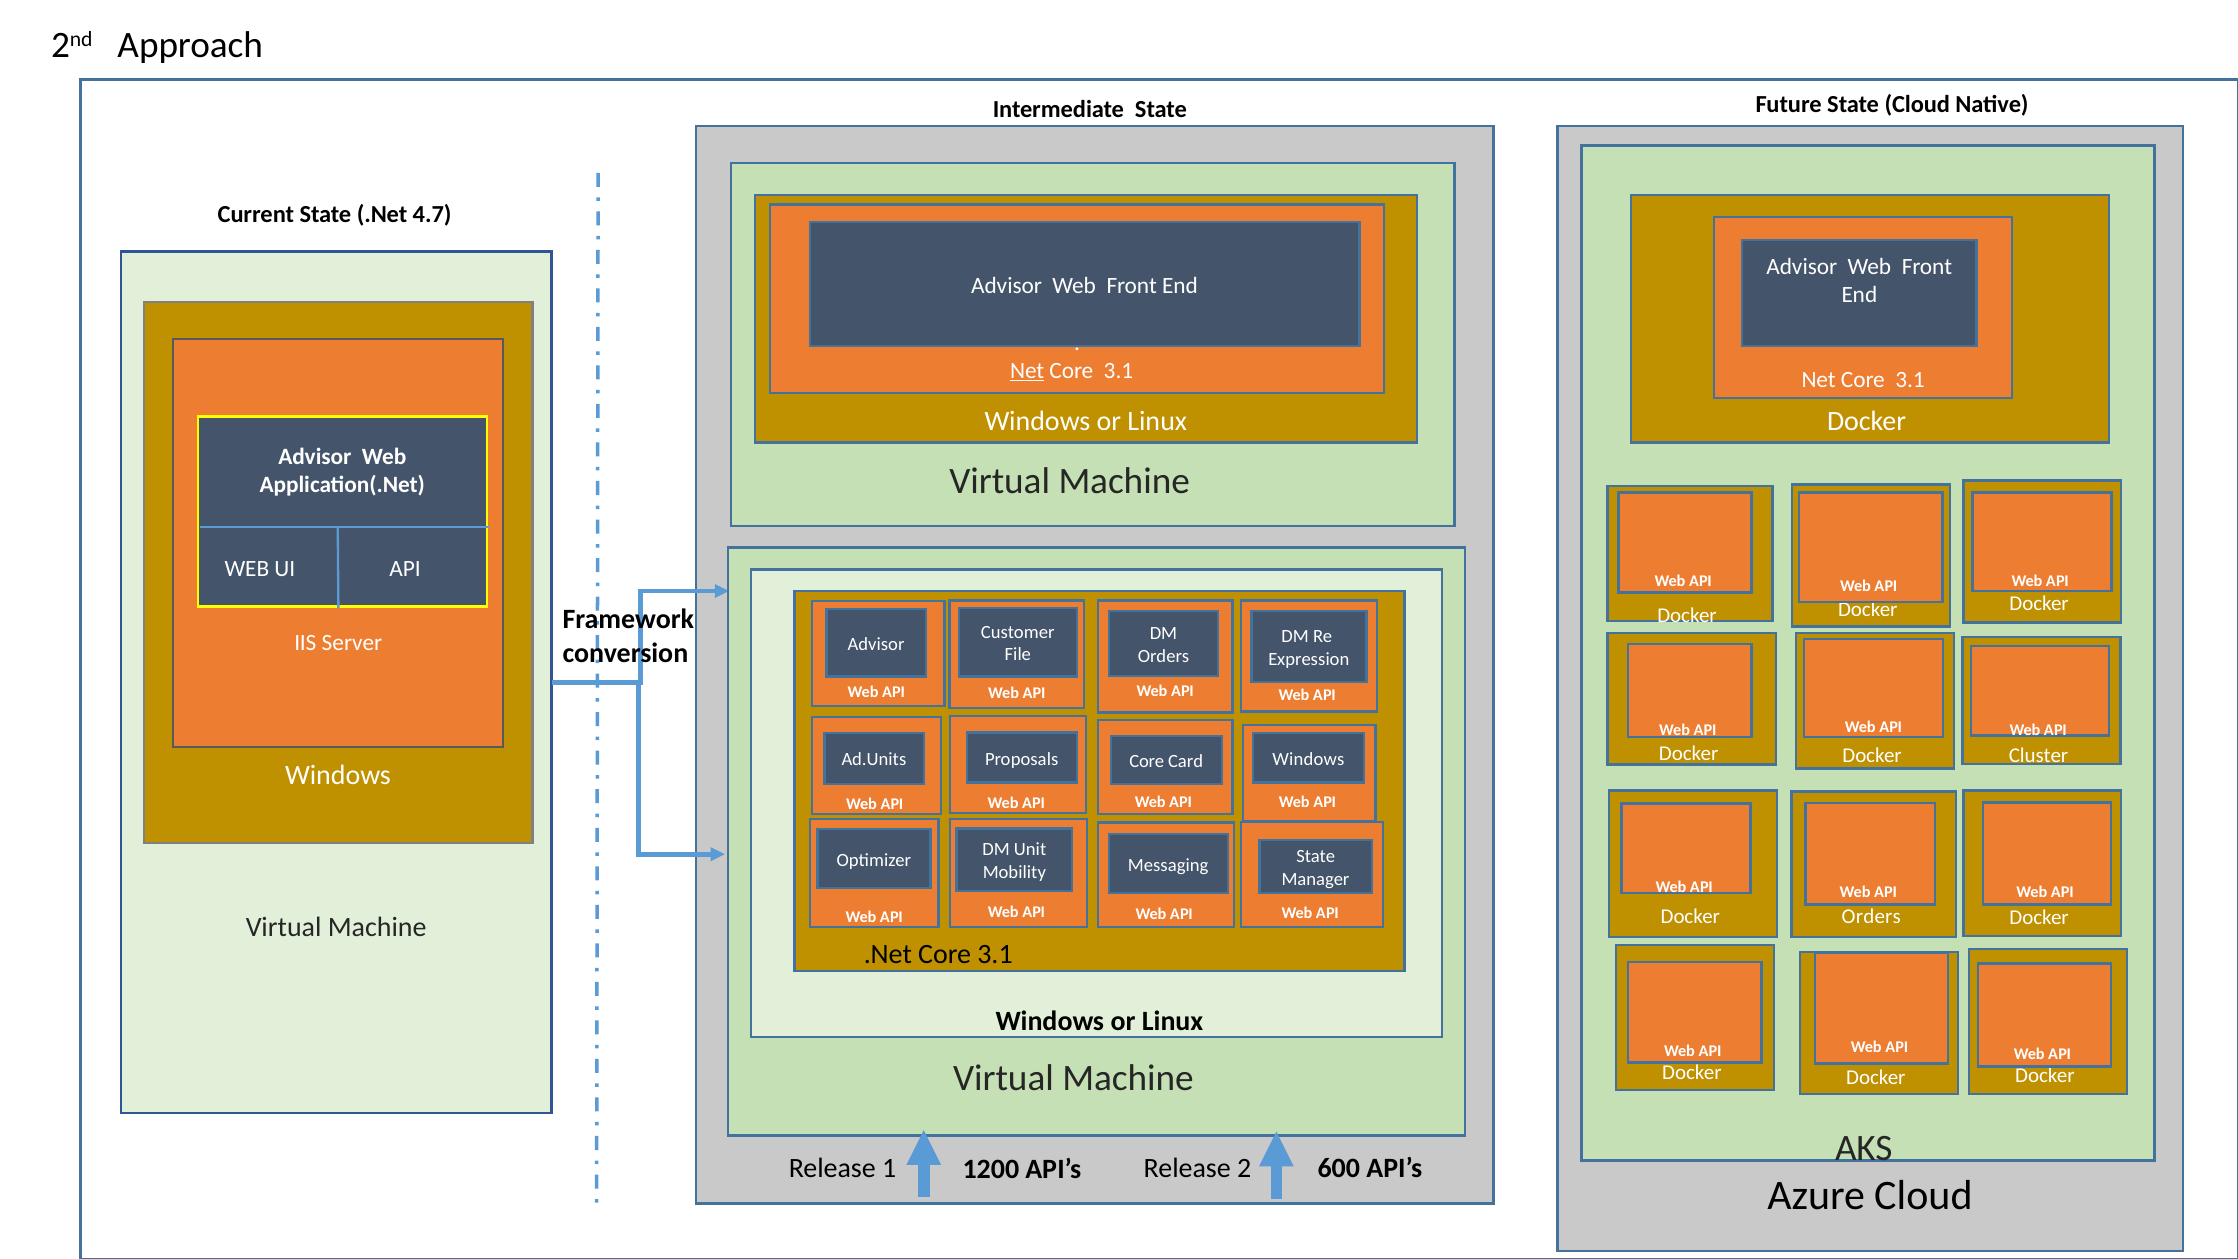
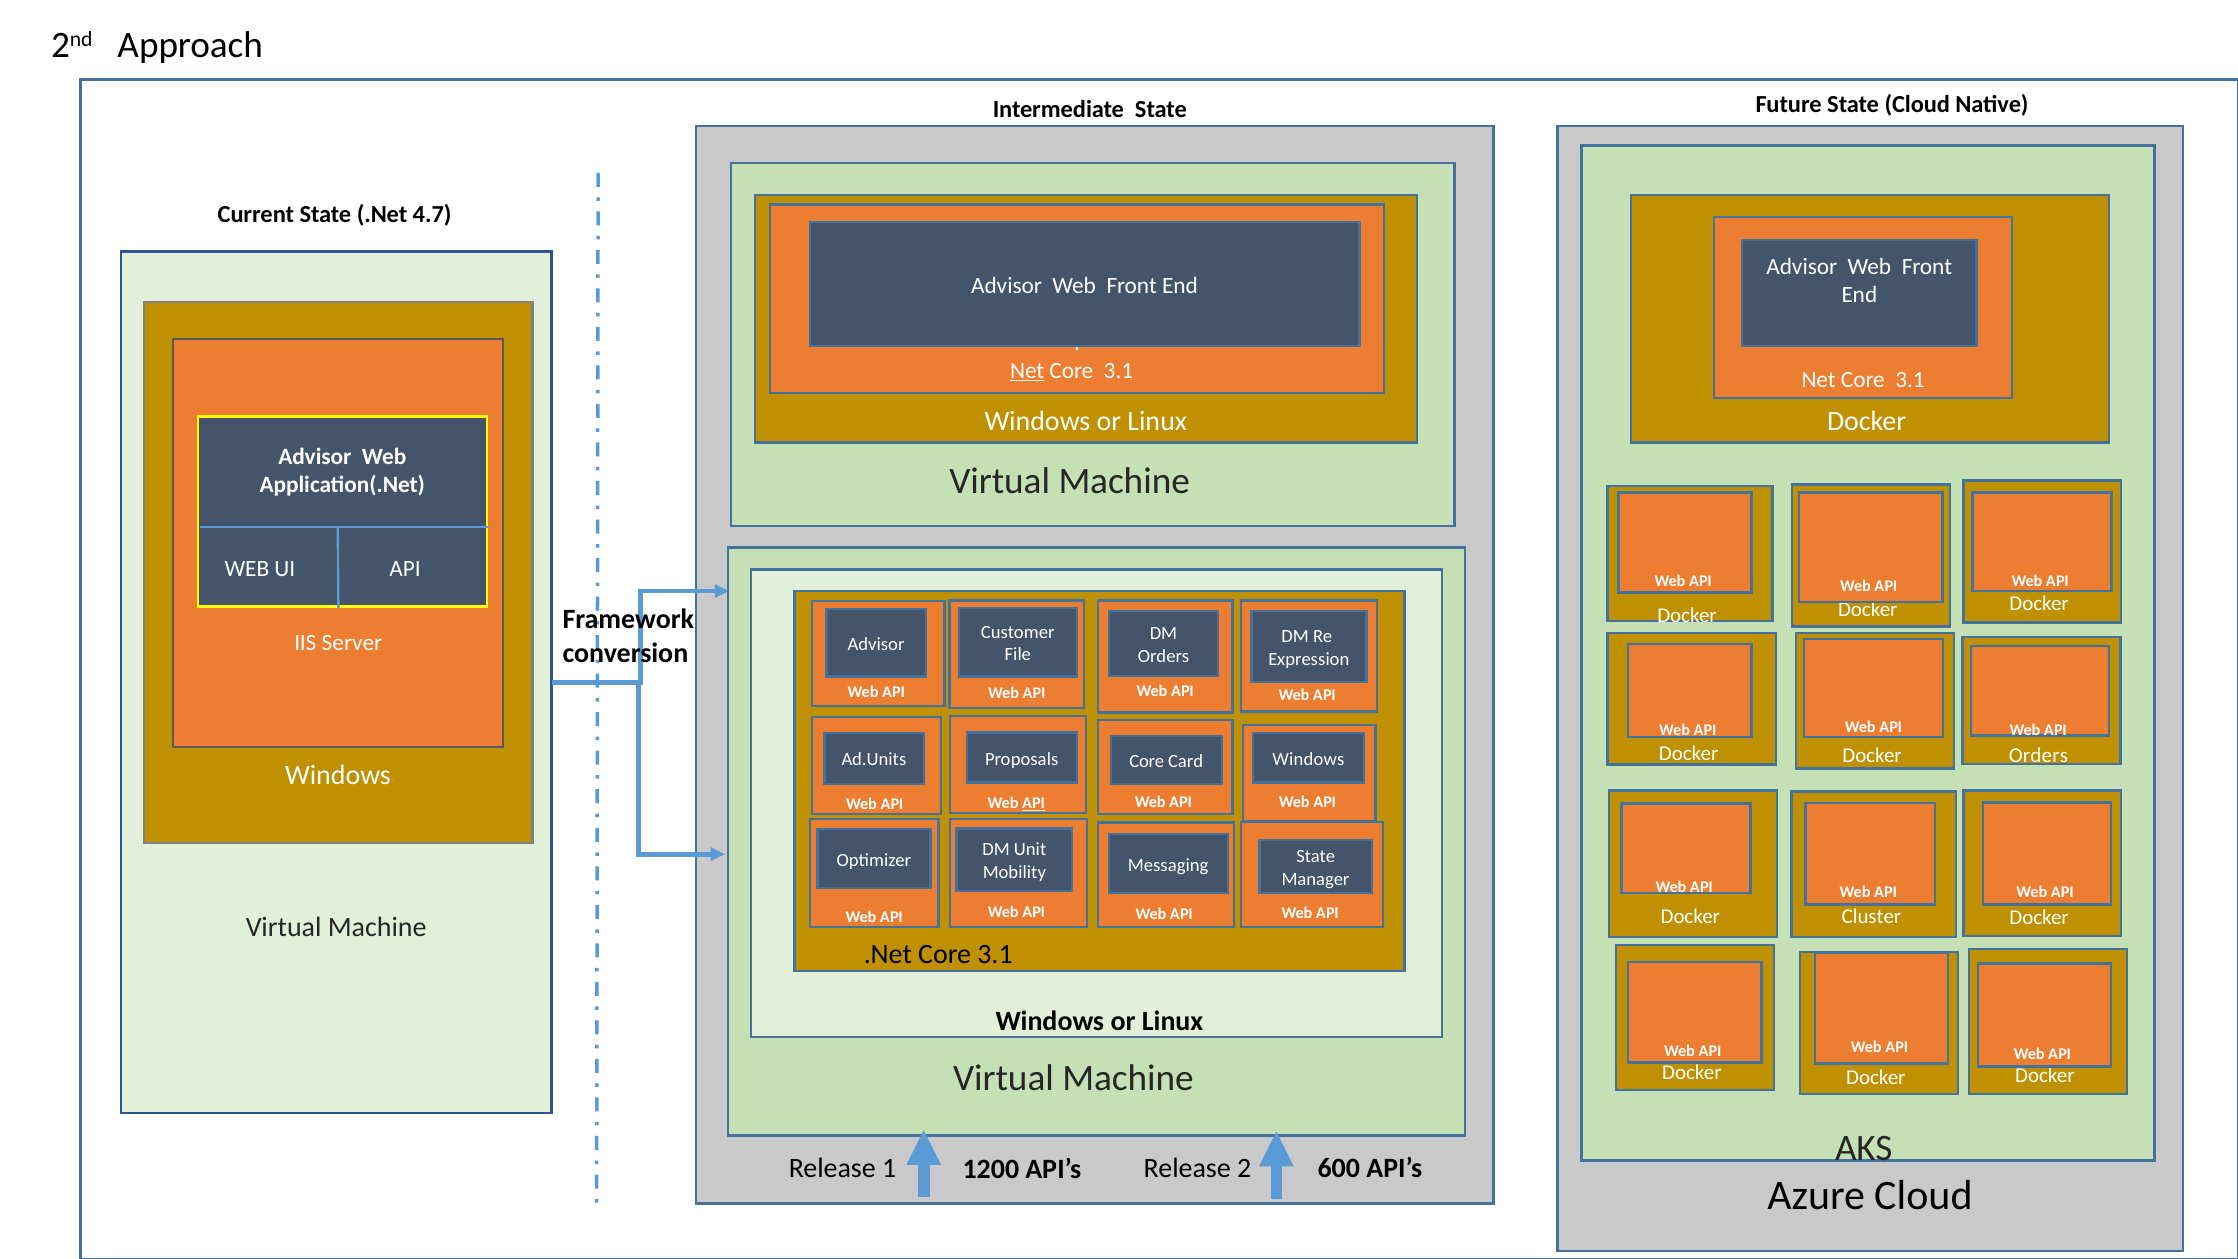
Cluster: Cluster -> Orders (2038, 755)
API underline: none -> present (1034, 803)
Orders: Orders -> Cluster (1871, 917)
